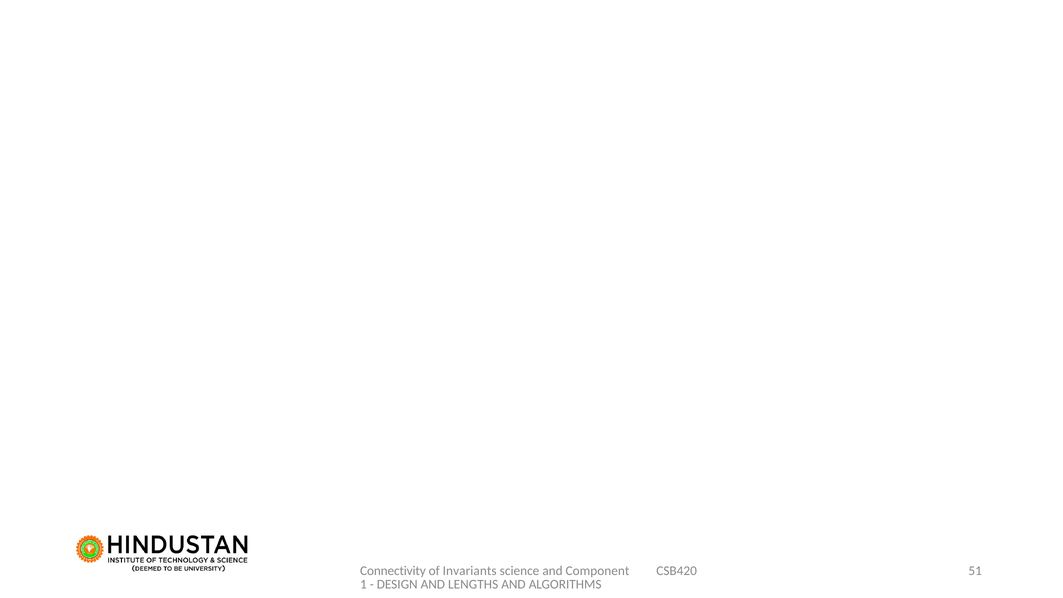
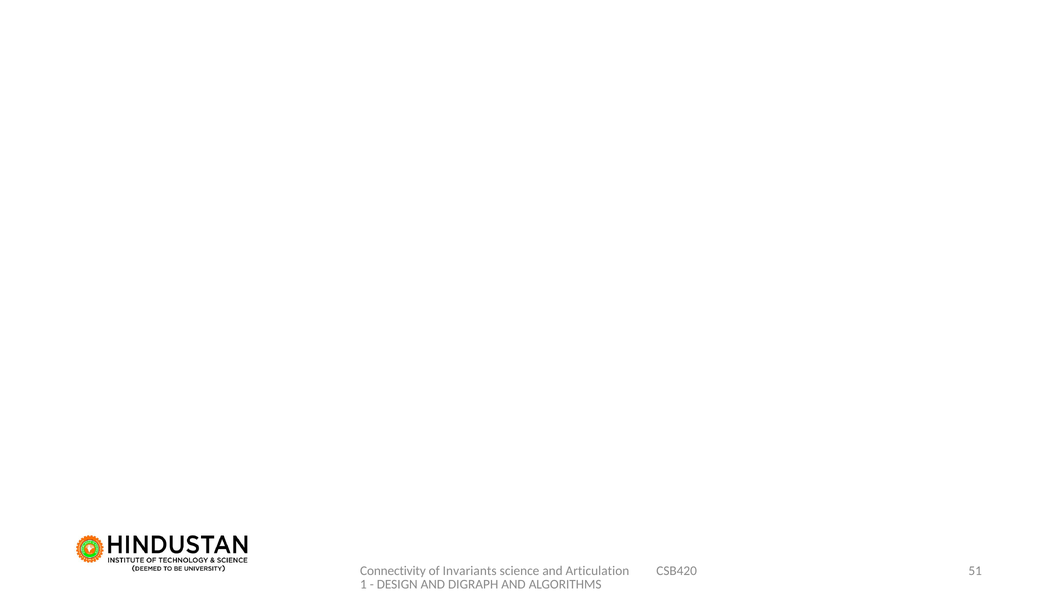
Component: Component -> Articulation (597, 571)
LENGTHS: LENGTHS -> DIGRAPH (473, 584)
